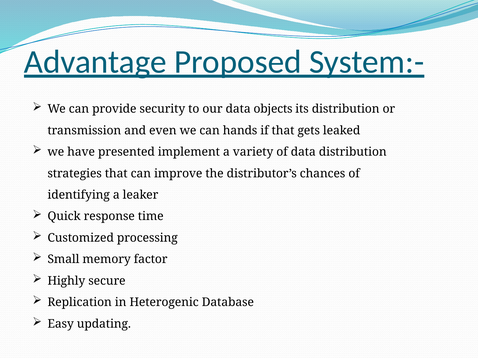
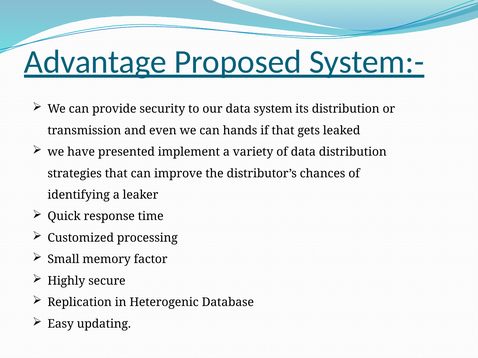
objects: objects -> system (273, 109)
